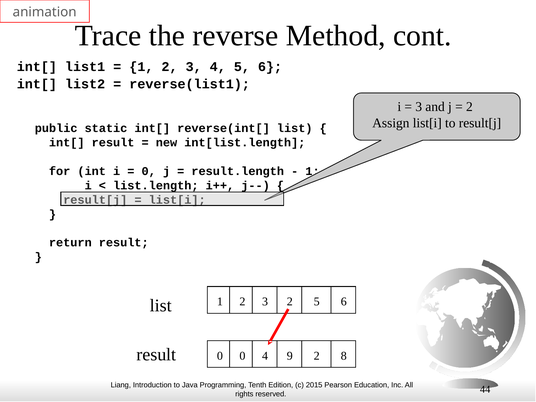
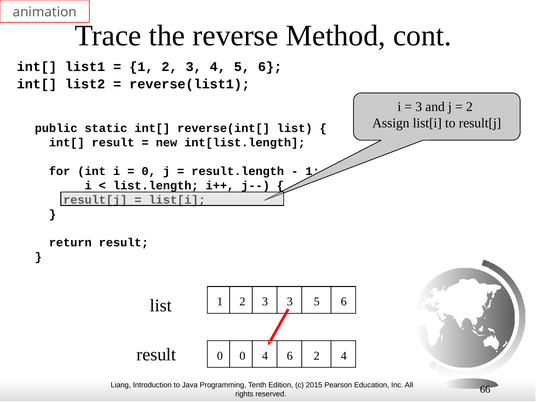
3 2: 2 -> 3 (290, 302)
4 9: 9 -> 6 (290, 356)
2 8: 8 -> 4 (344, 356)
44: 44 -> 66 (485, 389)
